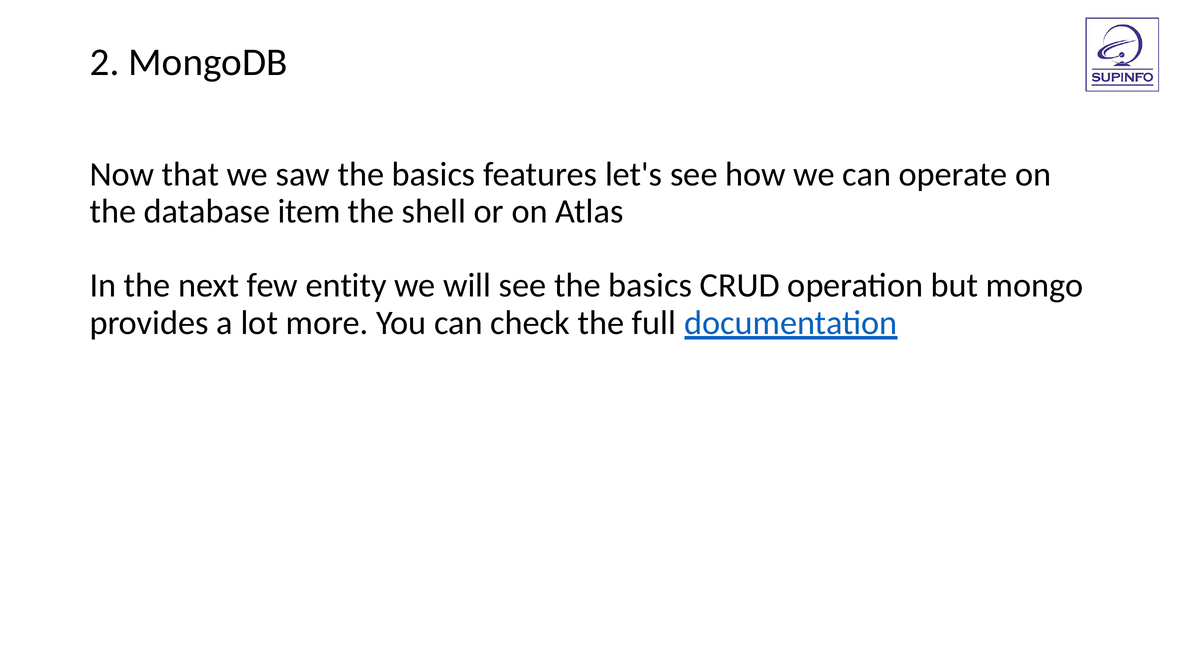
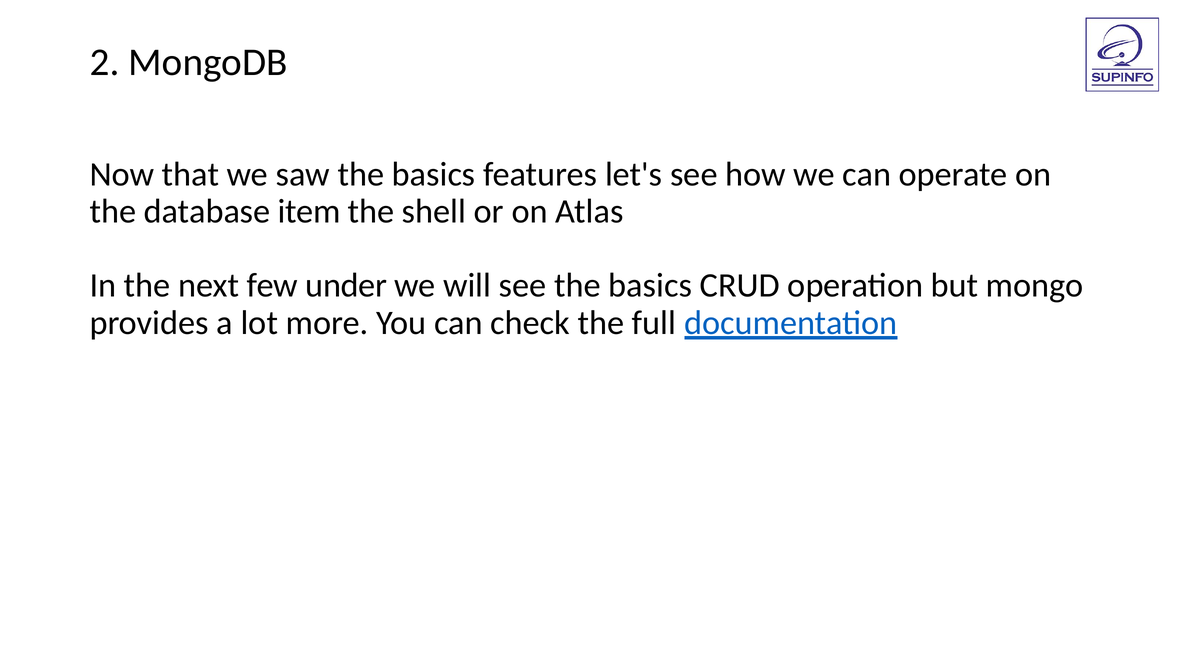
entity: entity -> under (346, 285)
